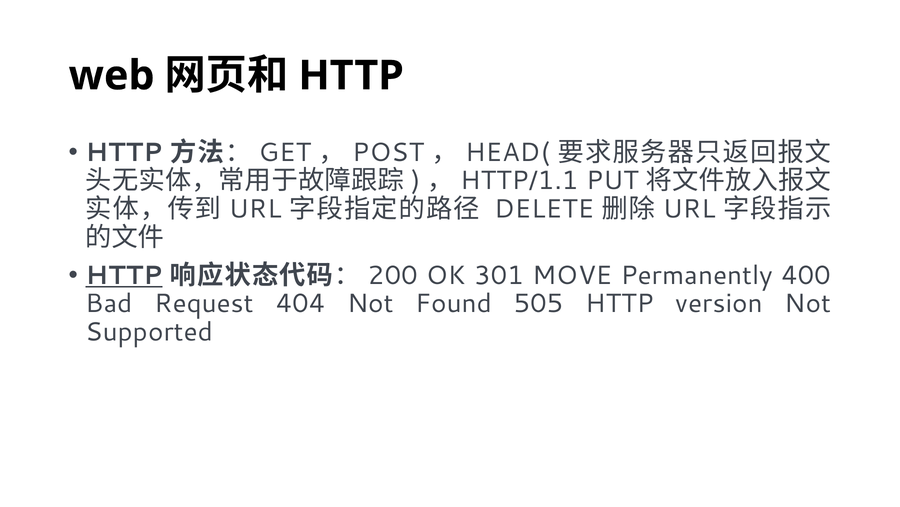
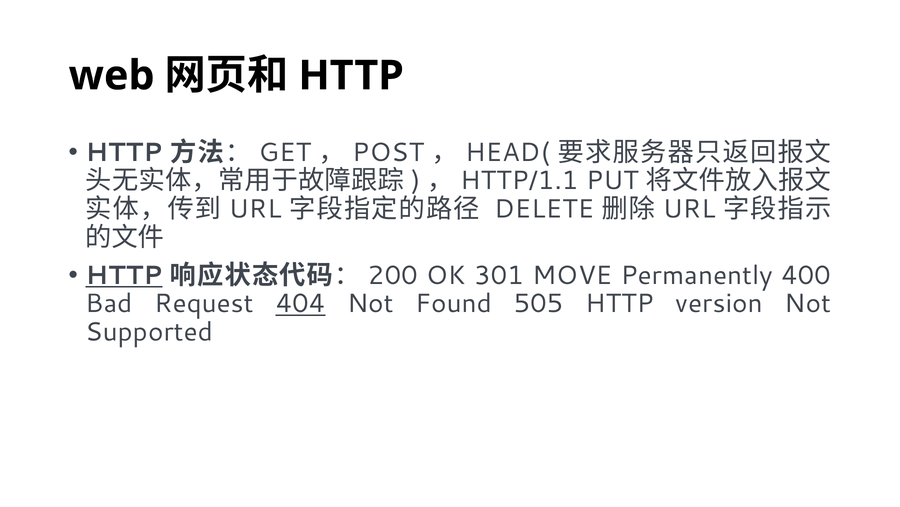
404 underline: none -> present (300, 303)
